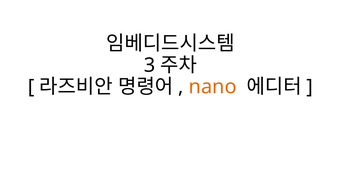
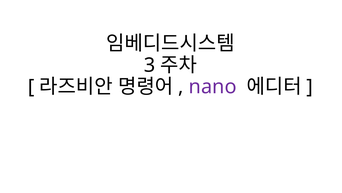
nano colour: orange -> purple (213, 87)
